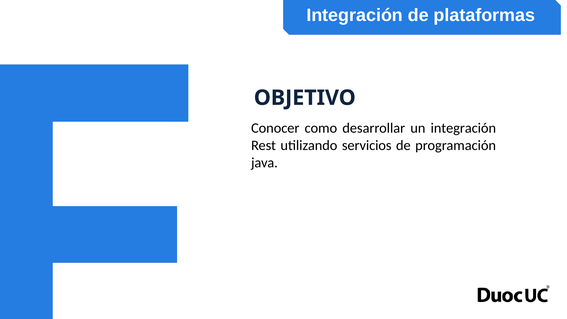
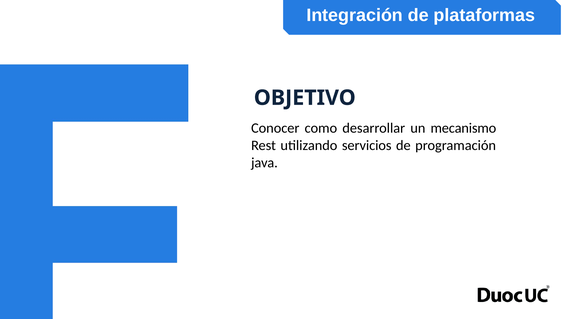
un integración: integración -> mecanismo (463, 128)
